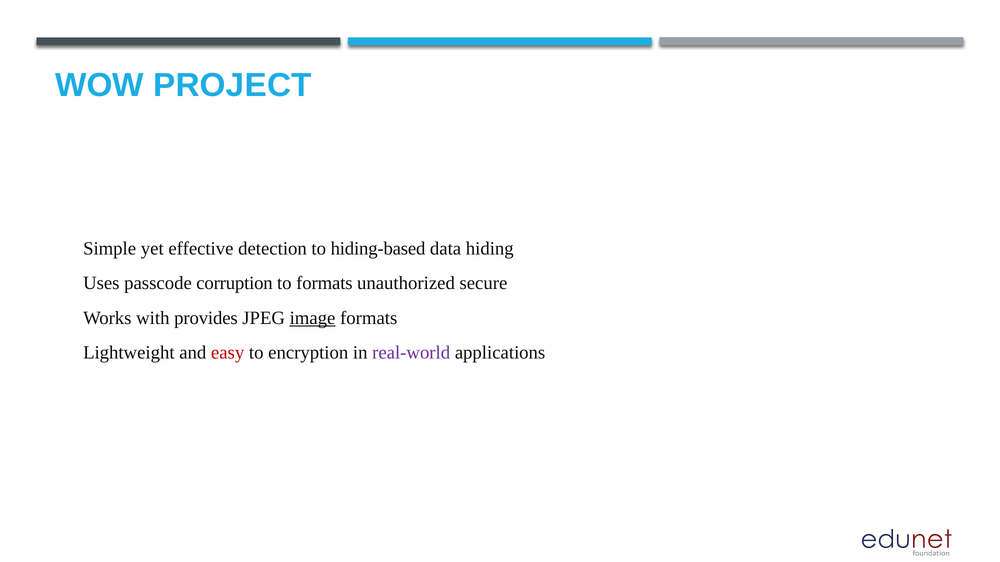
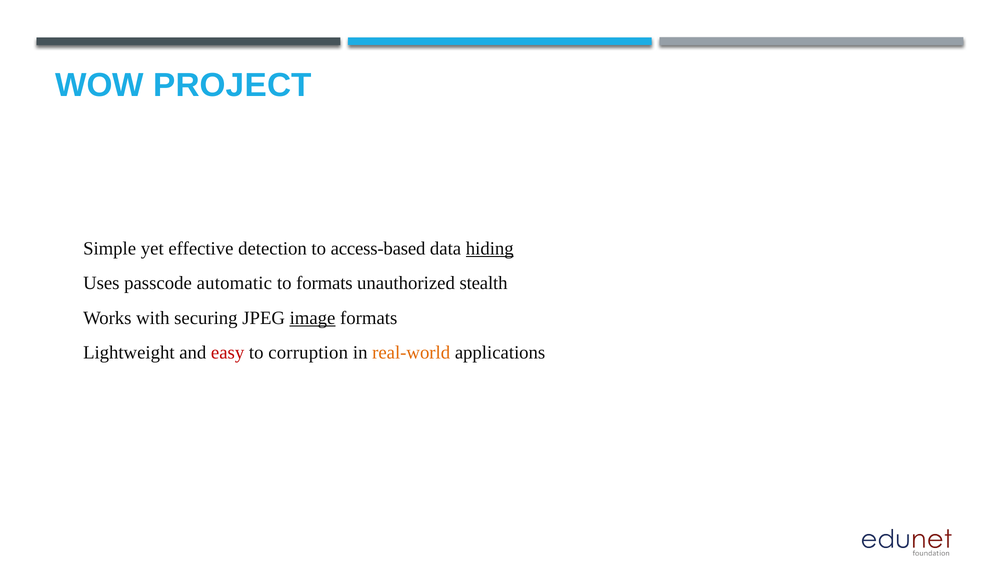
hiding-based: hiding-based -> access-based (378, 249)
hiding underline: none -> present (490, 249)
corruption: corruption -> automatic (234, 283)
secure: secure -> stealth (484, 283)
provides: provides -> securing (206, 318)
encryption: encryption -> corruption (308, 353)
real-world colour: purple -> orange (411, 353)
